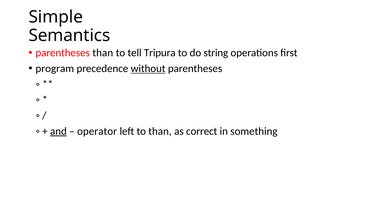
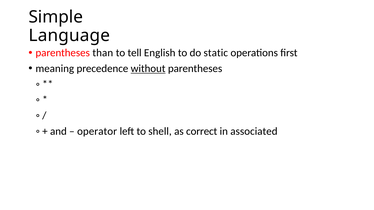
Semantics: Semantics -> Language (69, 36)
Tripura: Tripura -> English (160, 53)
string: string -> static (216, 53)
program: program -> meaning (55, 69)
and underline: present -> none (58, 131)
to than: than -> shell (160, 131)
something: something -> associated (254, 131)
